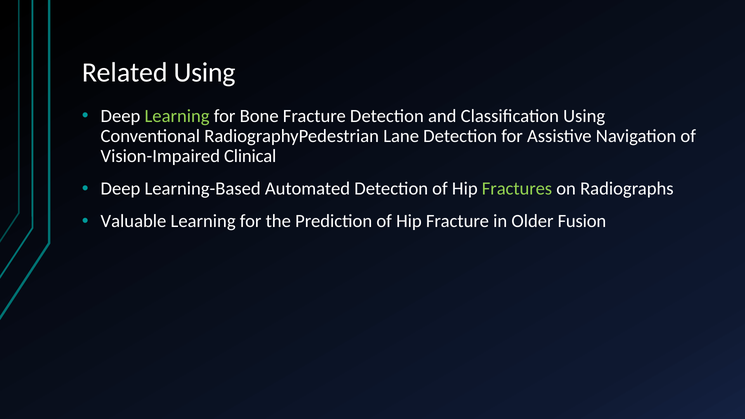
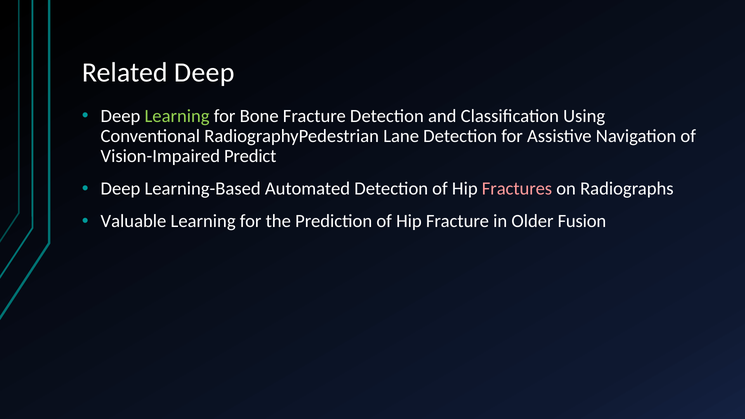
Related Using: Using -> Deep (204, 73)
Clinical: Clinical -> Predict (250, 156)
Fractures colour: light green -> pink (517, 189)
